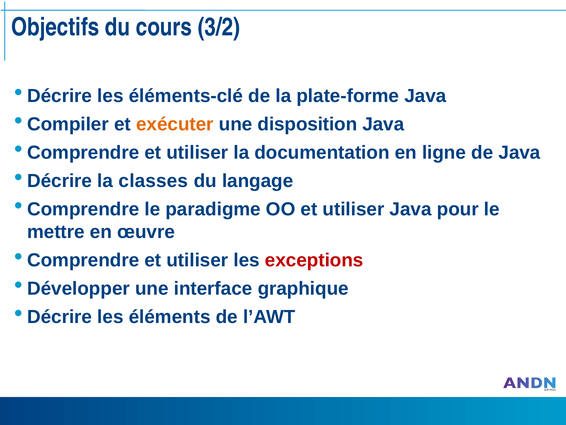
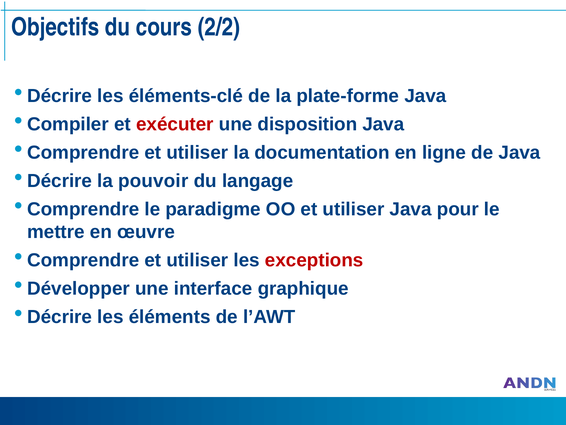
3/2: 3/2 -> 2/2 (219, 27)
exécuter colour: orange -> red (175, 124)
classes: classes -> pouvoir (153, 181)
